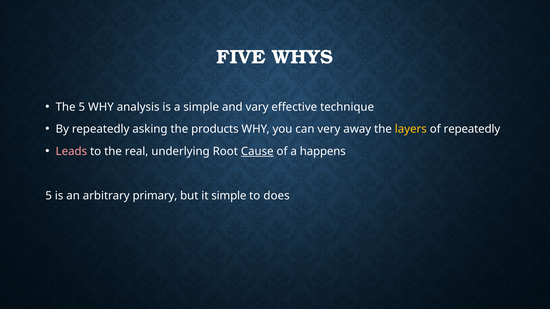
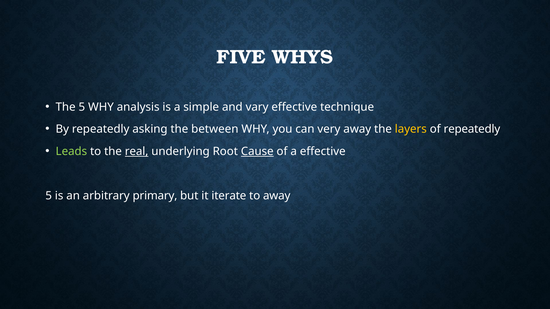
products: products -> between (215, 129)
Leads colour: pink -> light green (71, 152)
real underline: none -> present (137, 152)
a happens: happens -> effective (323, 152)
it simple: simple -> iterate (229, 196)
to does: does -> away (277, 196)
